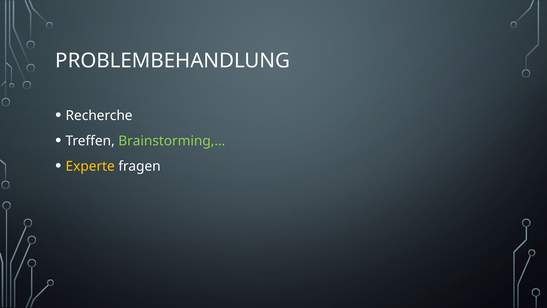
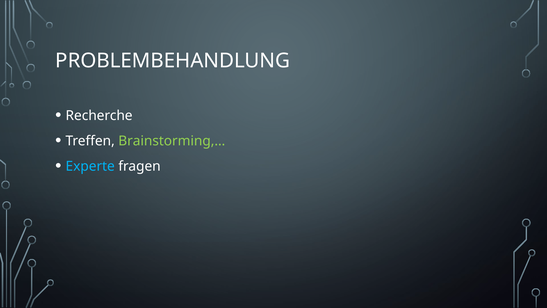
Experte colour: yellow -> light blue (90, 166)
